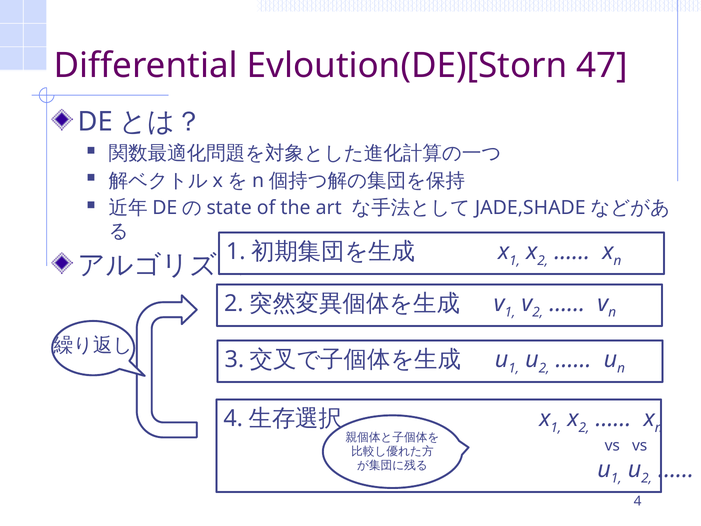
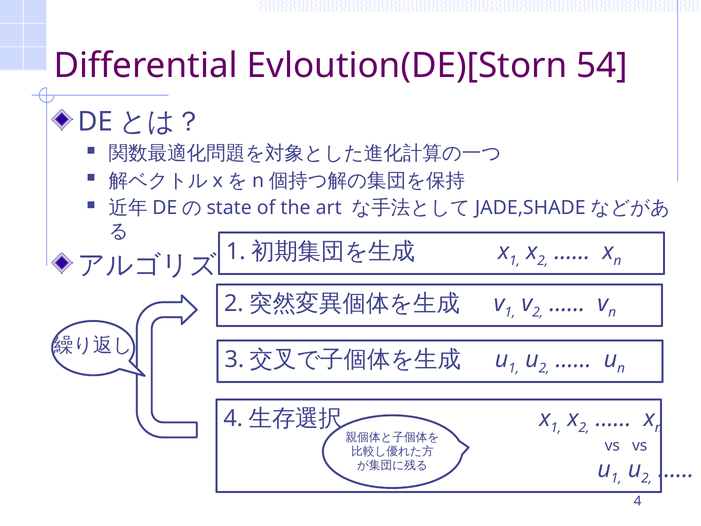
47: 47 -> 54 (602, 66)
